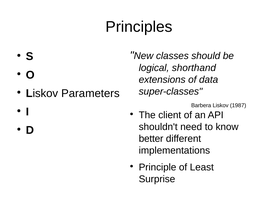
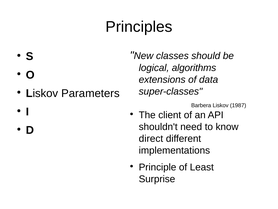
shorthand: shorthand -> algorithms (194, 68)
better: better -> direct (151, 138)
